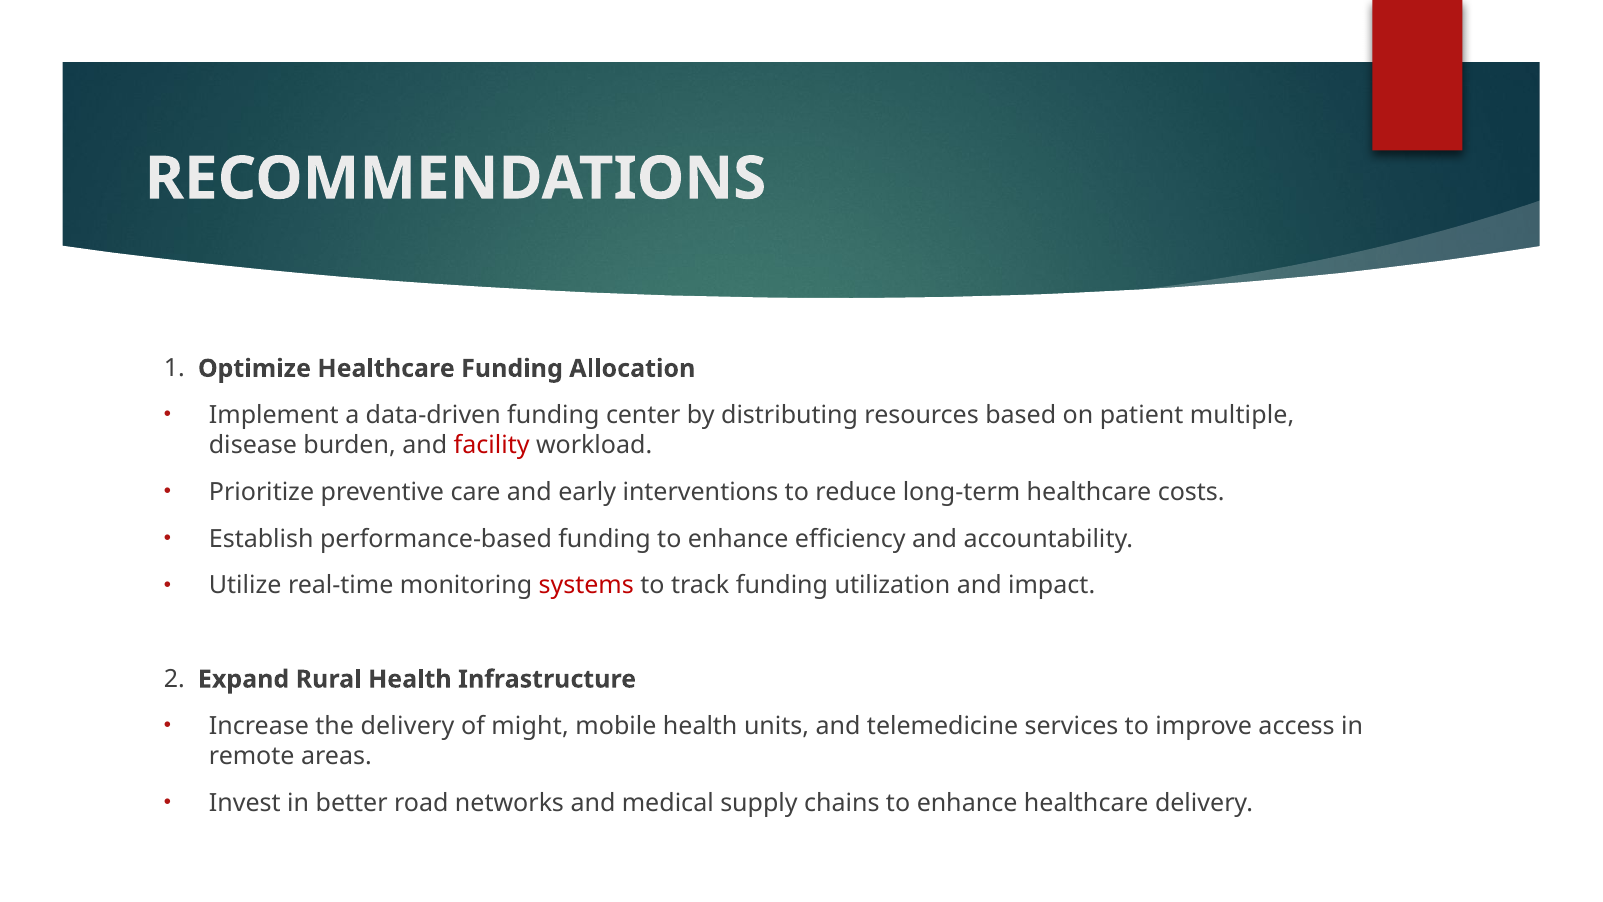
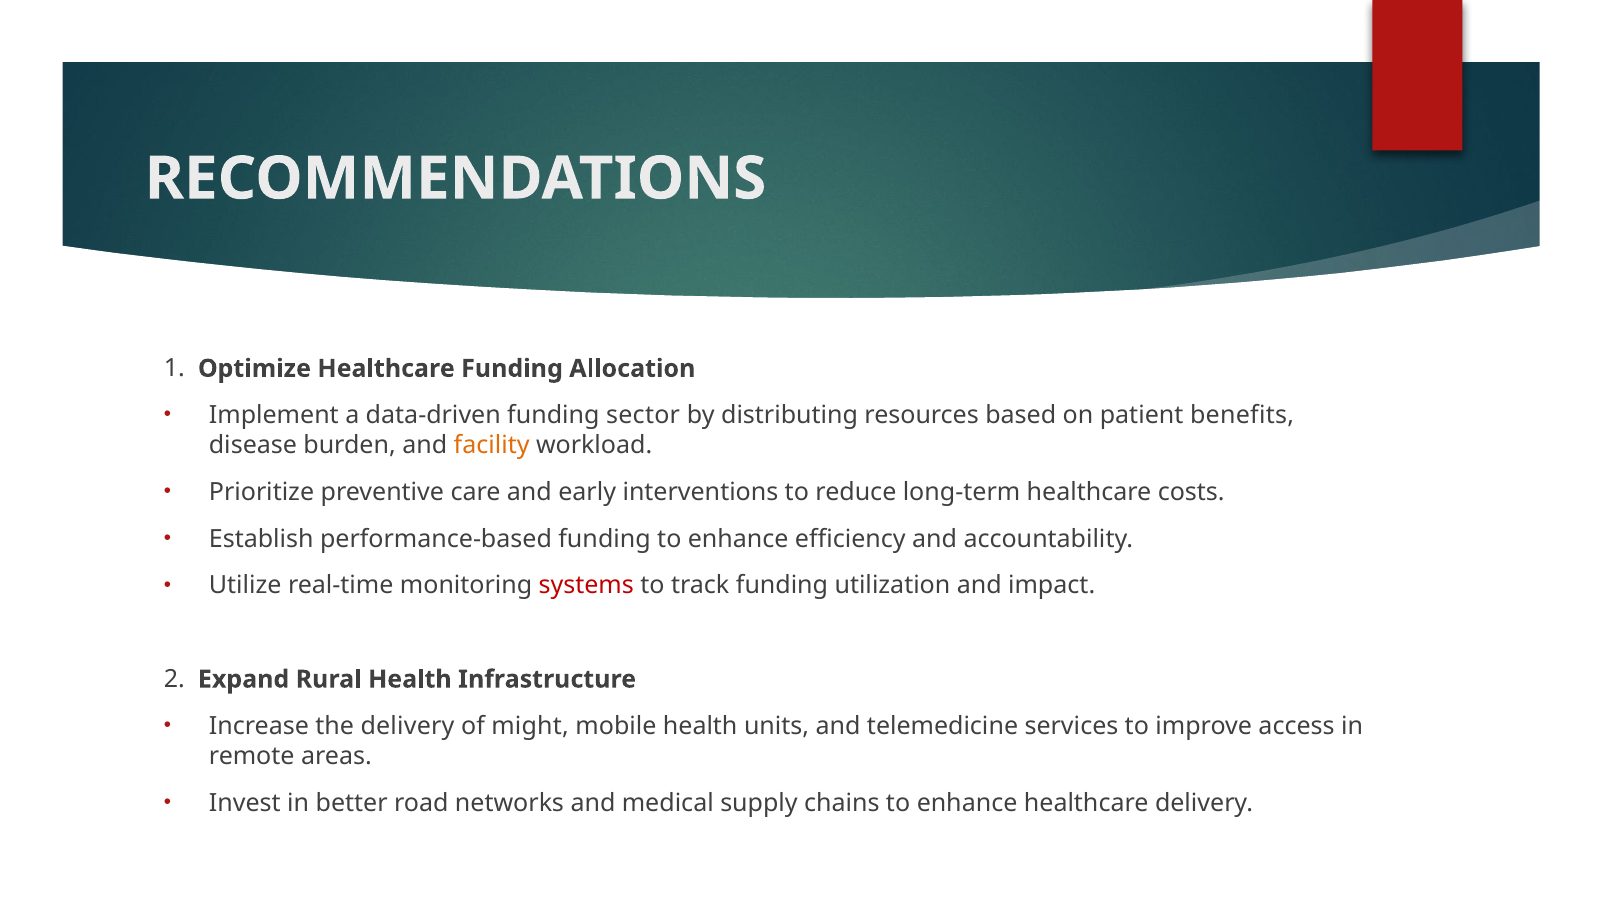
center: center -> sector (643, 415)
multiple: multiple -> benefits (1242, 415)
facility colour: red -> orange (492, 445)
